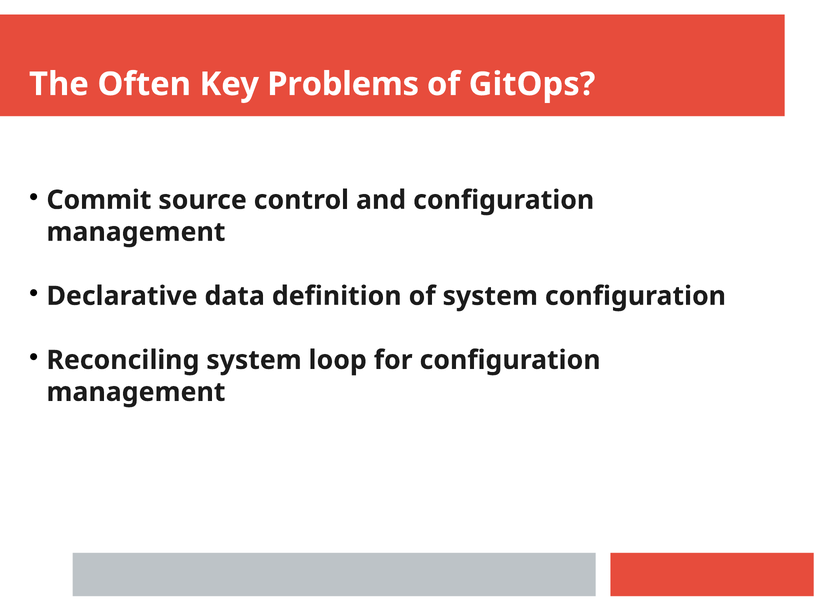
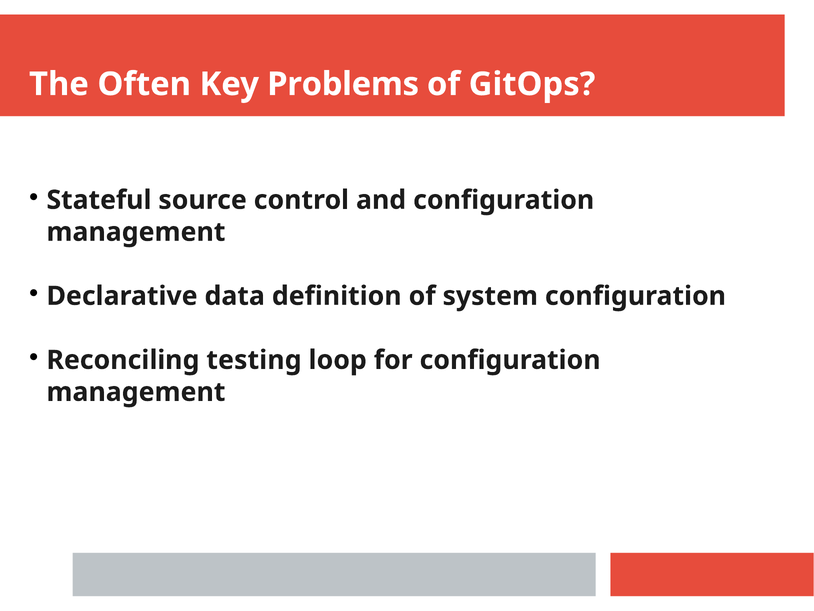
Commit: Commit -> Stateful (99, 200)
Reconciling system: system -> testing (254, 360)
